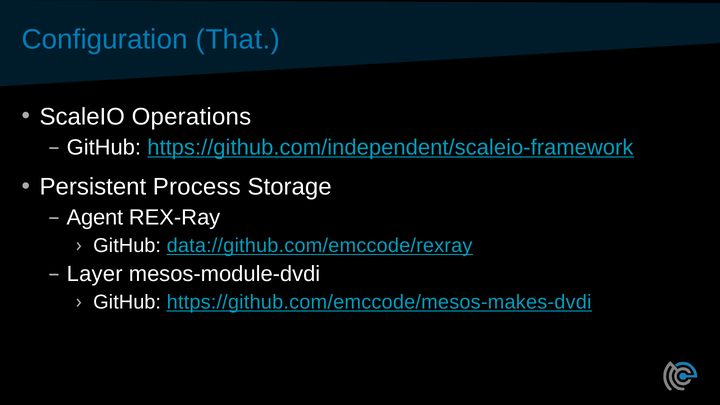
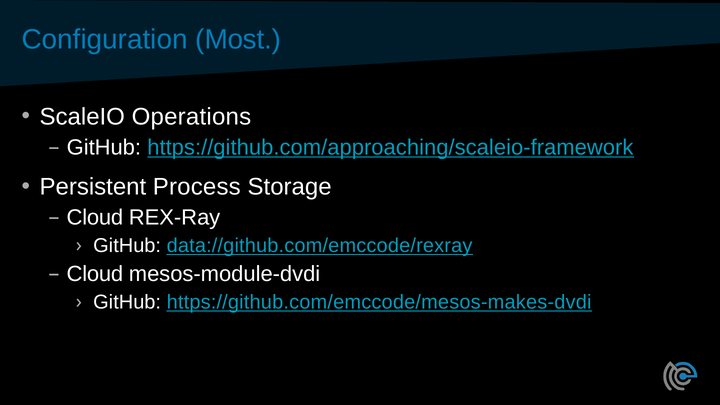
That: That -> Most (238, 39)
https://github.com/independent/scaleio-framework: https://github.com/independent/scaleio-framework -> https://github.com/approaching/scaleio-framework (390, 147)
Agent: Agent -> Cloud (95, 218)
Layer: Layer -> Cloud (95, 274)
